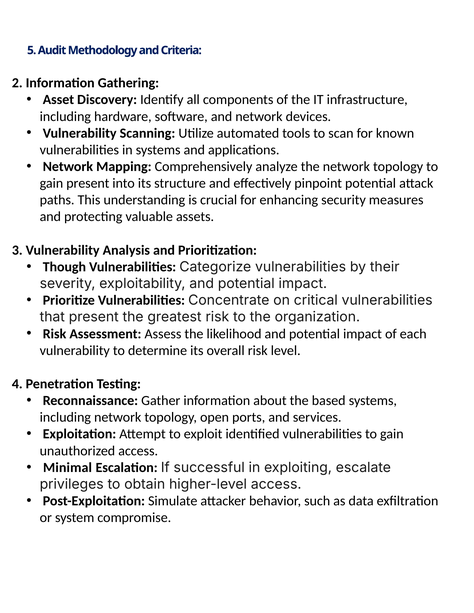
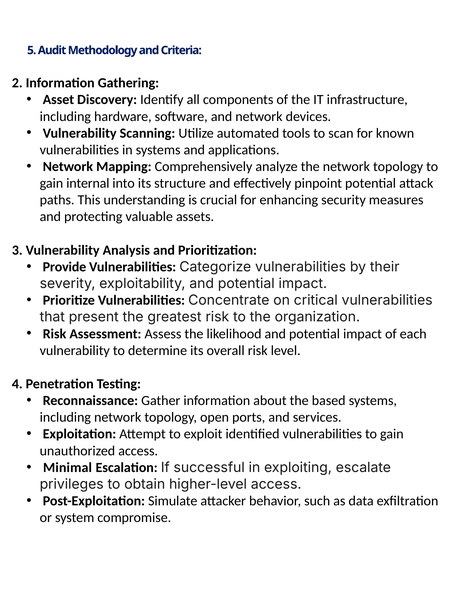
gain present: present -> internal (88, 183)
Though: Though -> Provide (64, 267)
